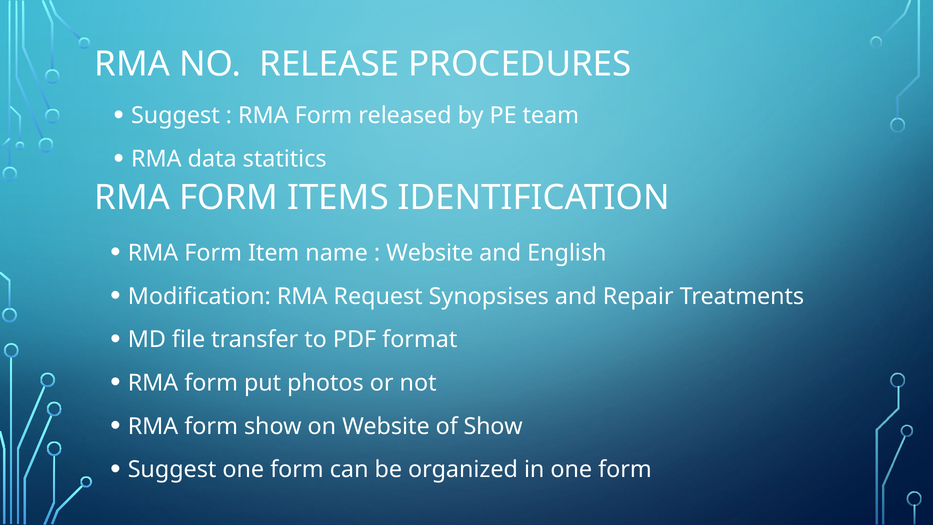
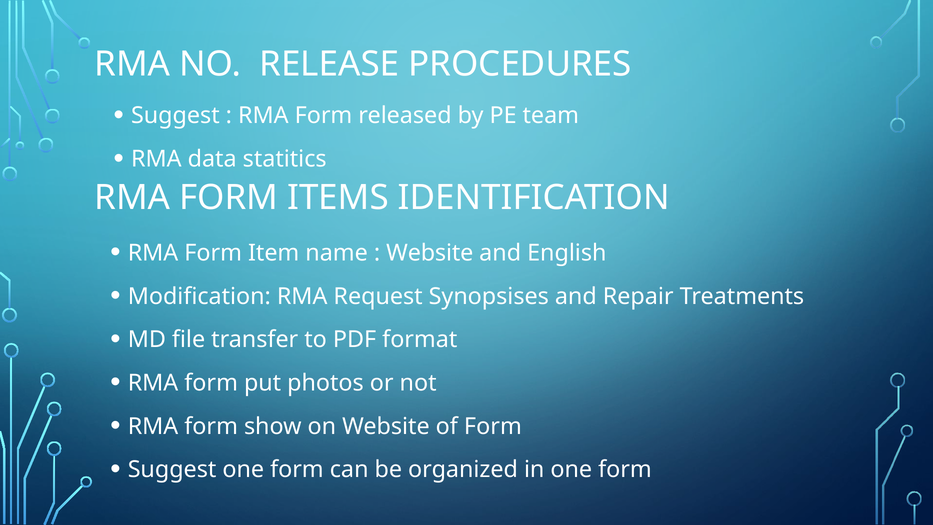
of Show: Show -> Form (493, 426)
